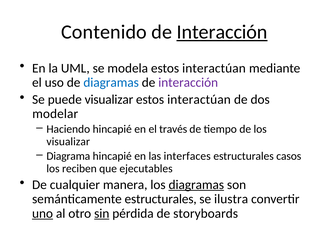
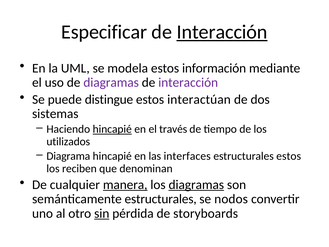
Contenido: Contenido -> Especificar (104, 32)
modela estos interactúan: interactúan -> información (214, 68)
diagramas colour: blue -> purple (111, 82)
puede visualizar: visualizar -> distingue (109, 99)
modelar: modelar -> sistemas (55, 114)
hincapié underline: none -> present (112, 129)
visualizar: visualizar -> utilizados (68, 141)
estructurales casos: casos -> estos (289, 156)
ejecutables: ejecutables -> denominan (146, 168)
manera underline: none -> present (125, 185)
ilustra: ilustra -> nodos (231, 199)
uno underline: present -> none (43, 213)
